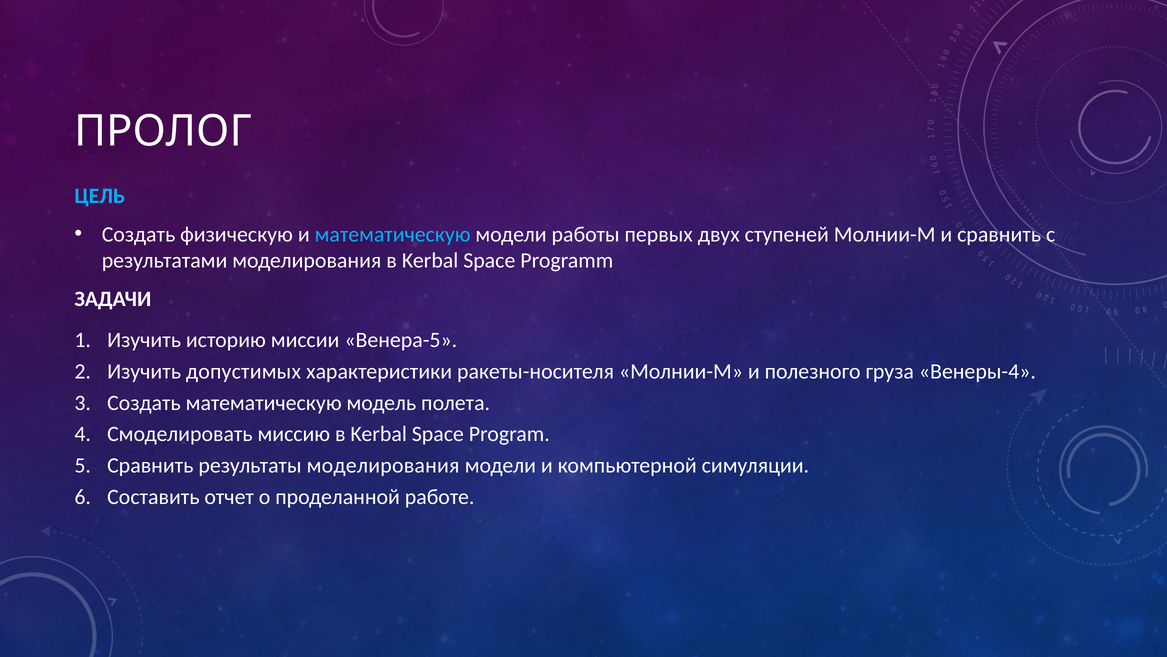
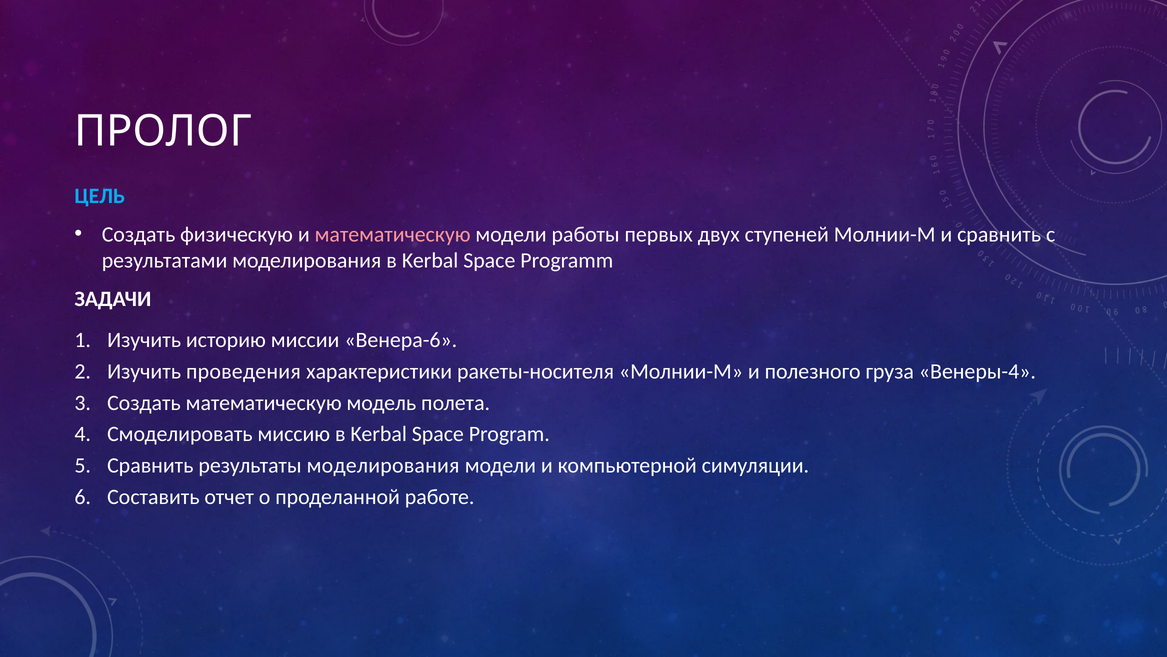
математическую colour: light blue -> pink (393, 234)
Венера-5: Венера-5 -> Венера-6 (401, 340)
допустимых: допустимых -> проведения (243, 371)
